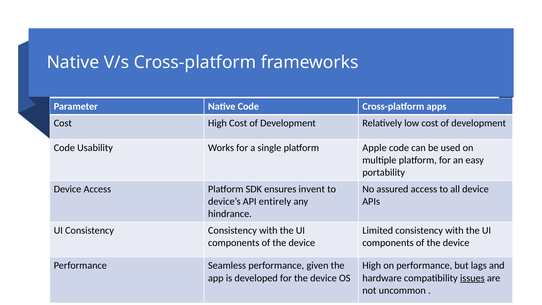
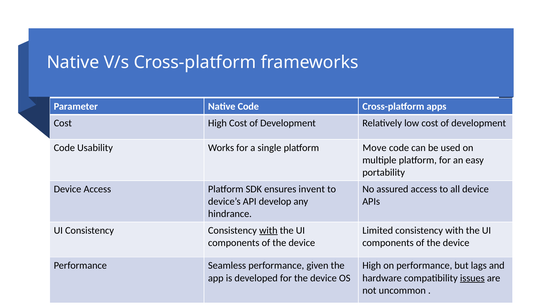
Apple: Apple -> Move (375, 148)
entirely: entirely -> develop (275, 201)
with underline: none -> present (268, 230)
